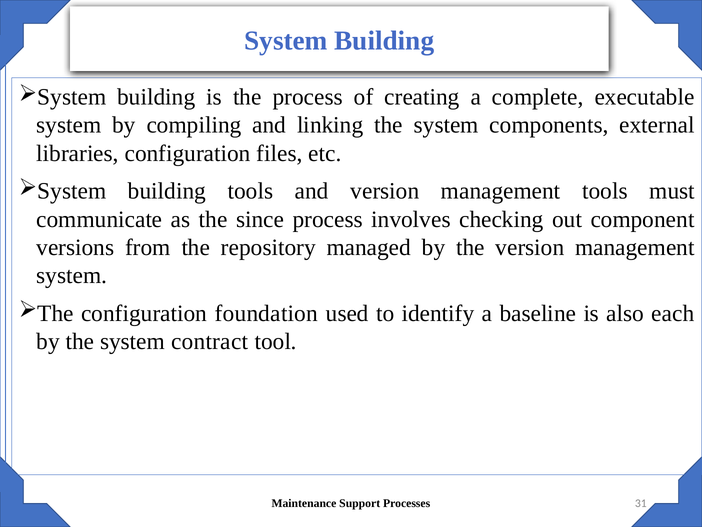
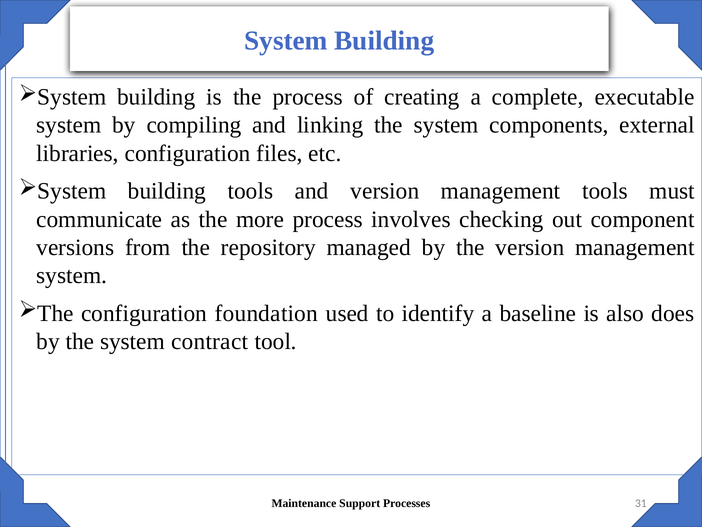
since: since -> more (260, 219)
each: each -> does (673, 313)
